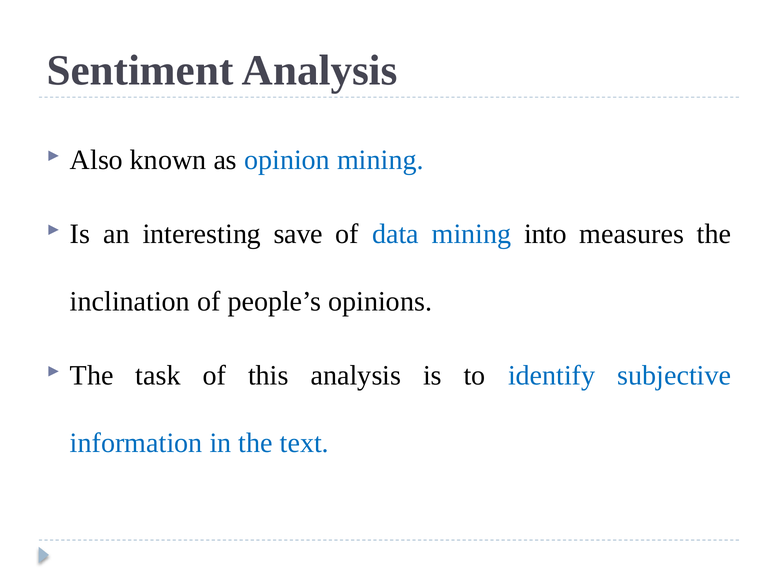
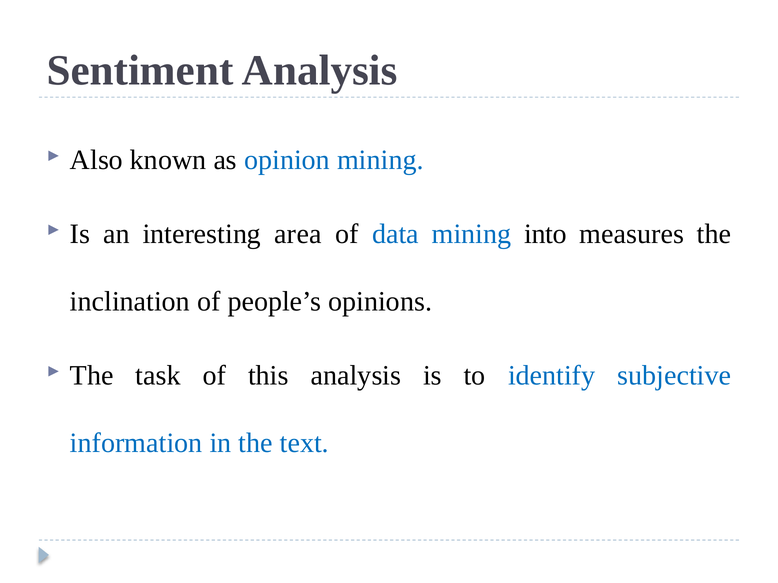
save: save -> area (298, 234)
